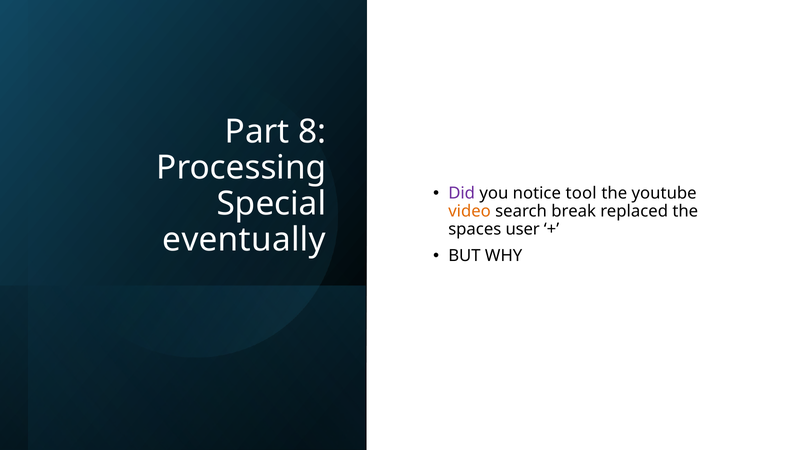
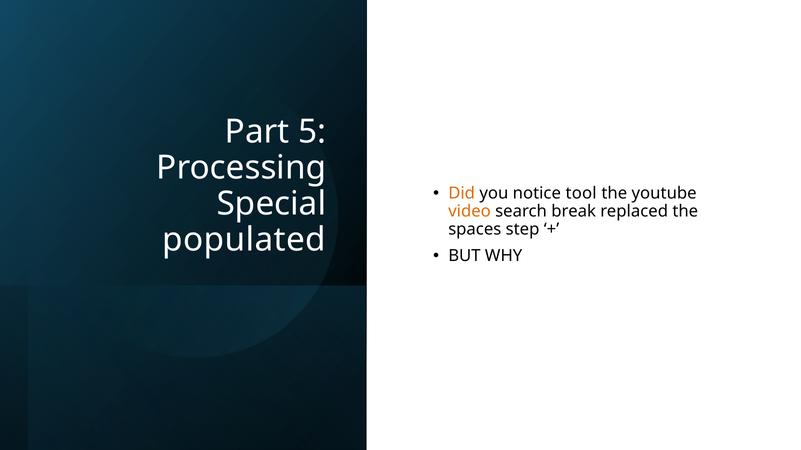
8: 8 -> 5 (312, 132)
Did colour: purple -> orange (462, 194)
user: user -> step (523, 230)
eventually: eventually -> populated (244, 240)
